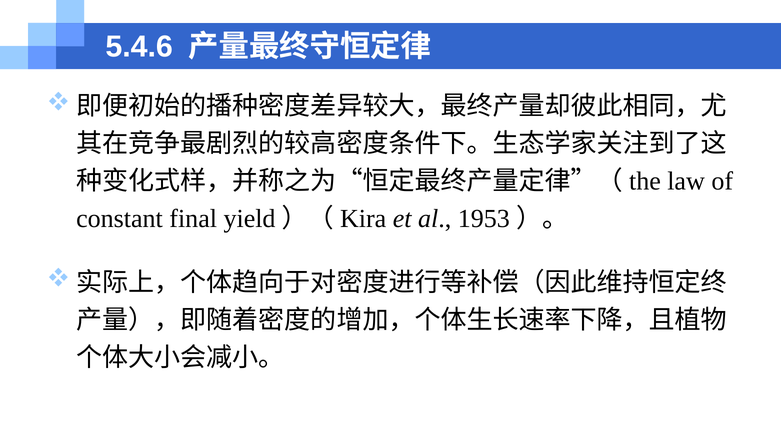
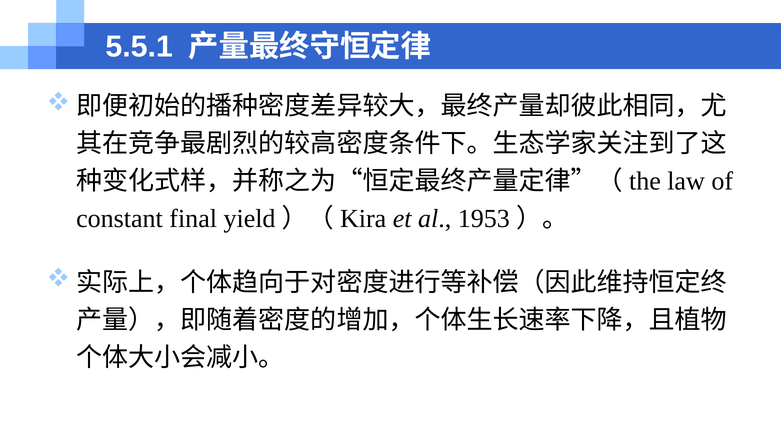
5.4.6: 5.4.6 -> 5.5.1 (139, 47)
